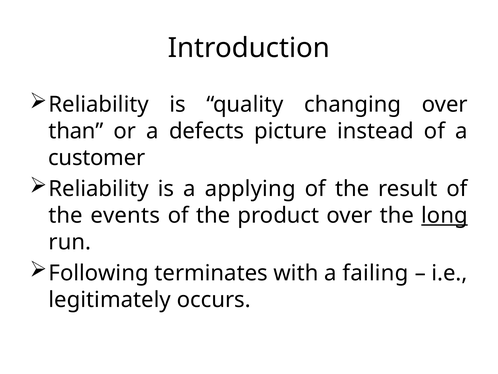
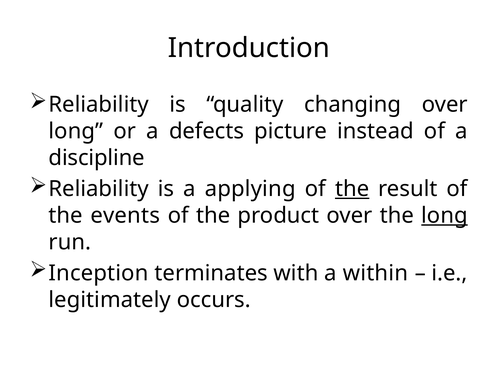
than: than -> long (76, 131)
customer: customer -> discipline (97, 158)
the underline: none -> present (352, 189)
Following: Following -> Inception (99, 273)
failing: failing -> within (376, 273)
